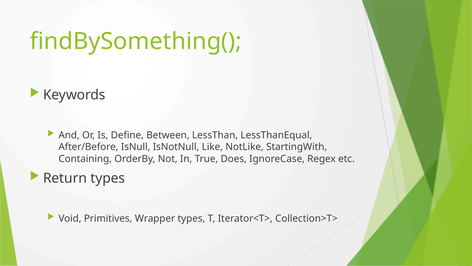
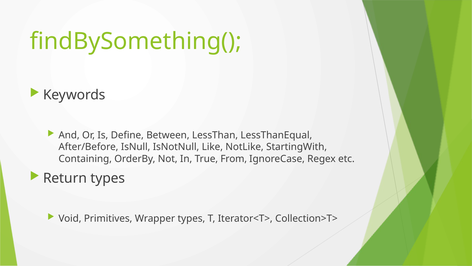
Does: Does -> From (234, 158)
